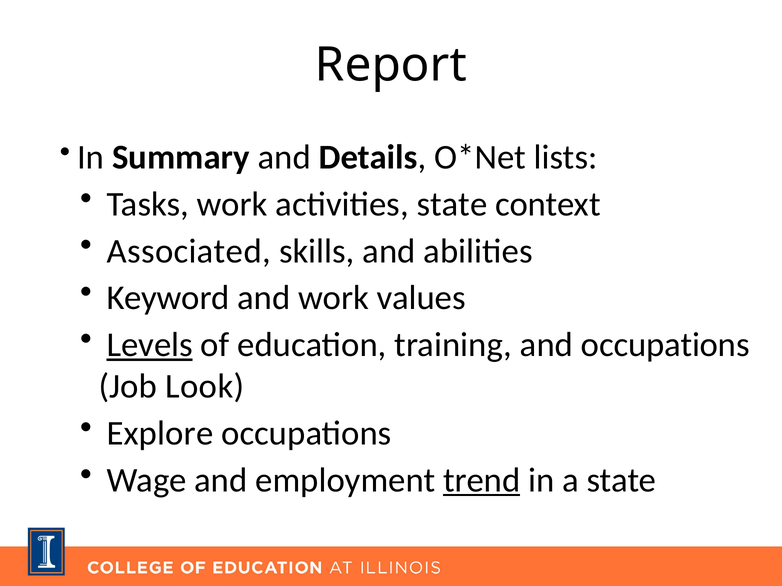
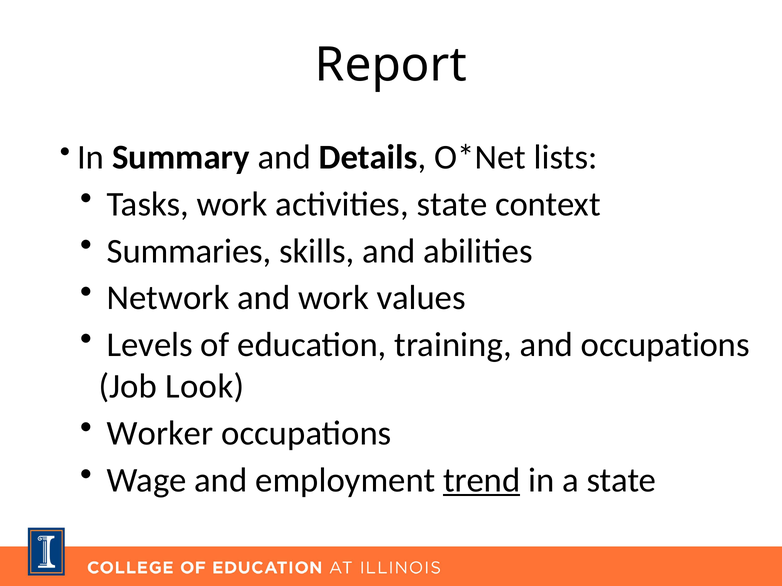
Associated: Associated -> Summaries (189, 251)
Keyword: Keyword -> Network (168, 298)
Levels underline: present -> none (150, 345)
Explore: Explore -> Worker (160, 434)
